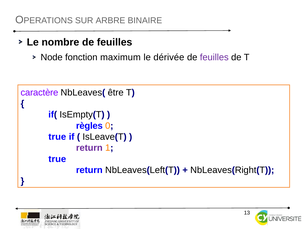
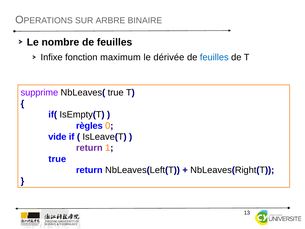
Node: Node -> Infixe (52, 57)
feuilles colour: purple -> blue (214, 57)
caractère: caractère -> supprime (39, 92)
NbLeaves( être: être -> true (116, 92)
true: true -> vide (57, 137)
